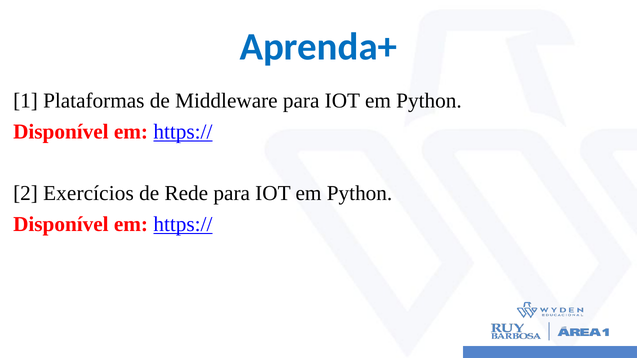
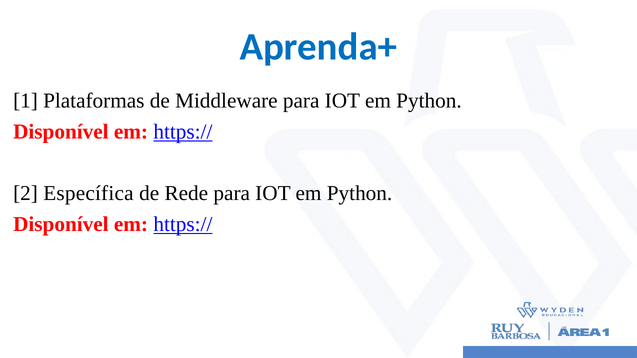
Exercícios: Exercícios -> Específica (88, 193)
